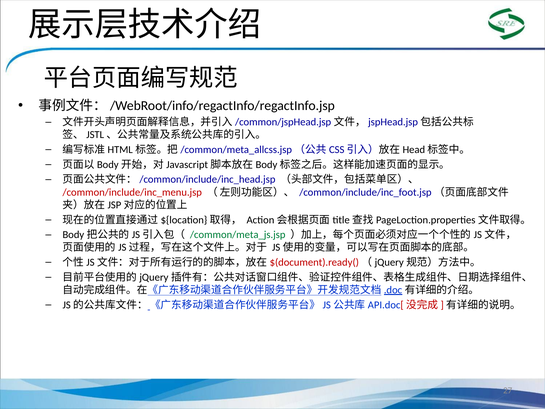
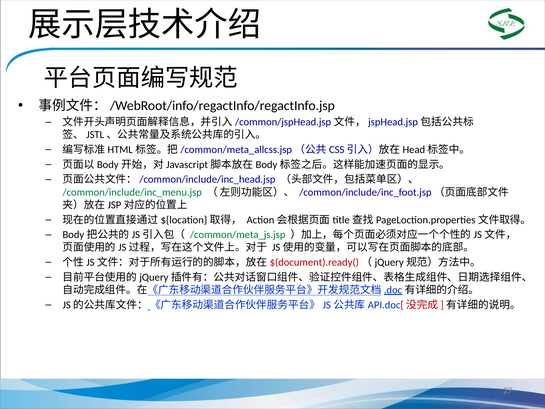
/common/include/inc_menu.jsp colour: red -> green (132, 192)
